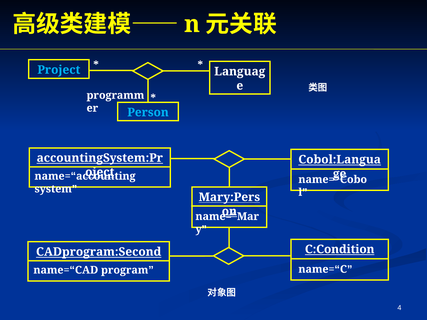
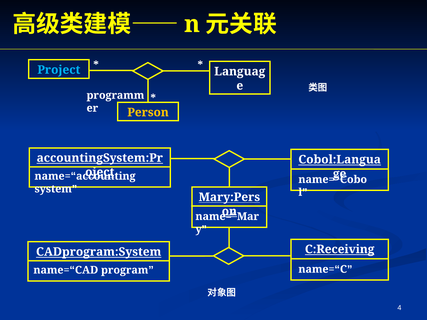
Person colour: light blue -> yellow (148, 112)
C:Condition: C:Condition -> C:Receiving (340, 249)
CADprogram:Second: CADprogram:Second -> CADprogram:System (99, 252)
